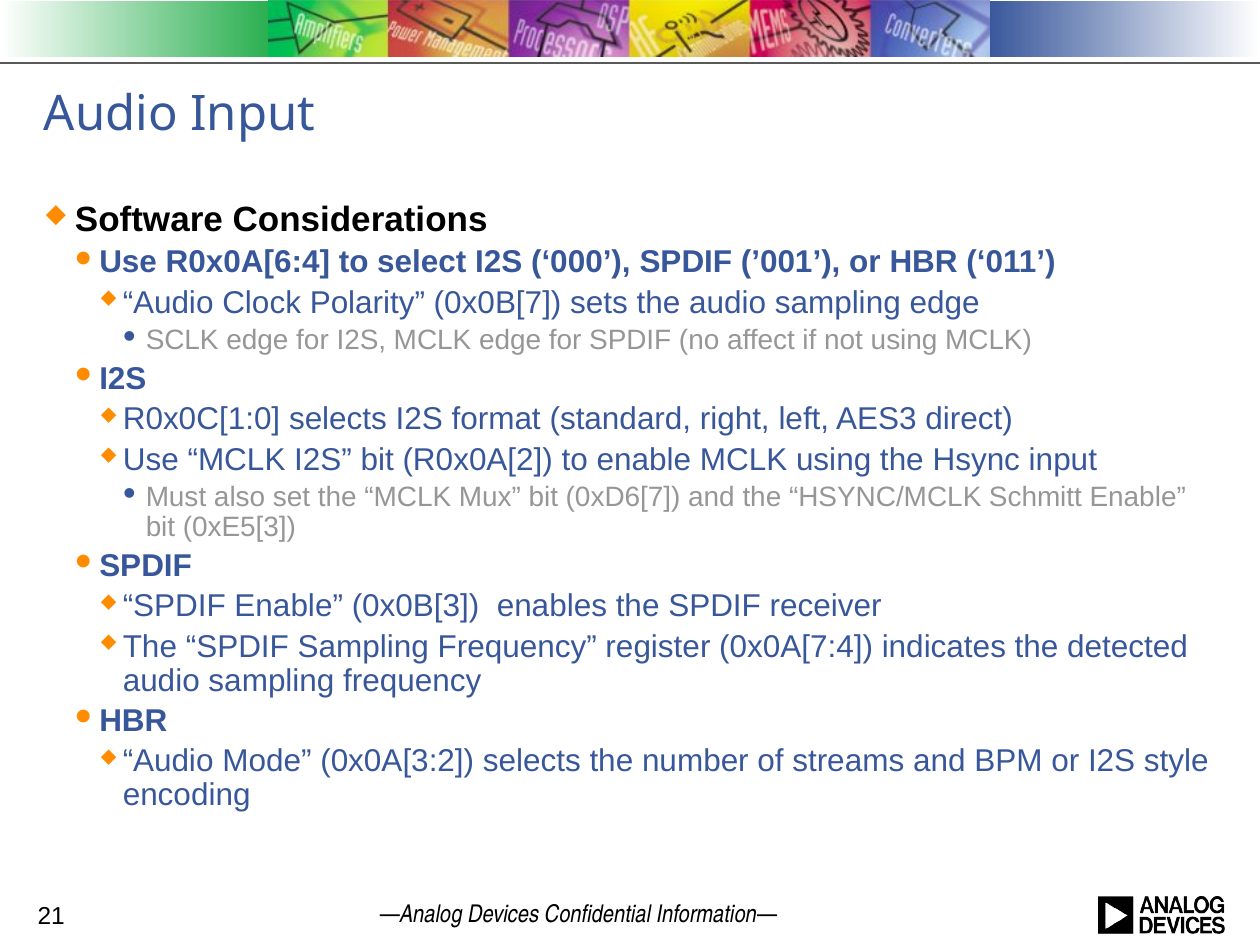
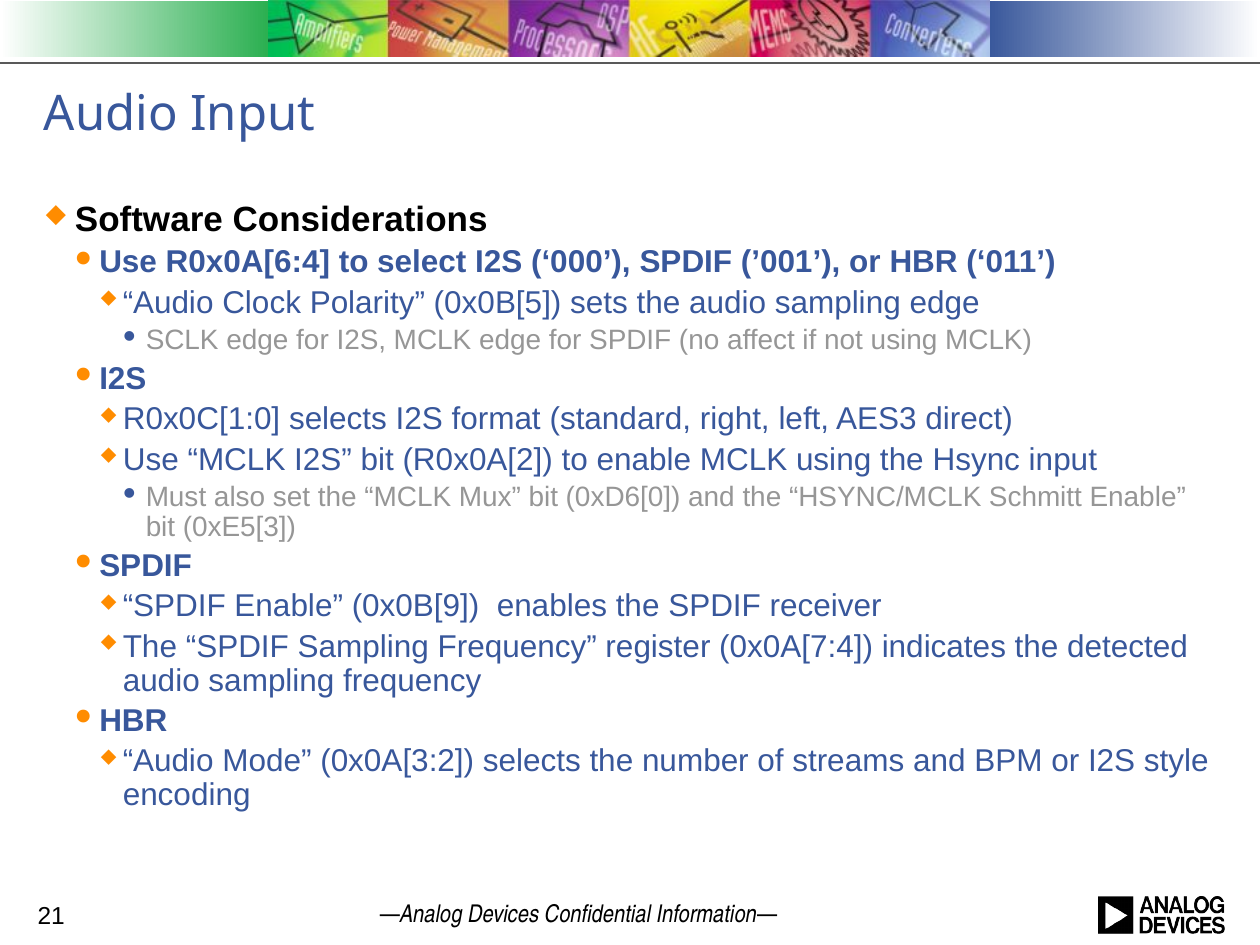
0x0B[7: 0x0B[7 -> 0x0B[5 (498, 303)
0xD6[7: 0xD6[7 -> 0xD6[0 (623, 497)
0x0B[3: 0x0B[3 -> 0x0B[9 (416, 606)
